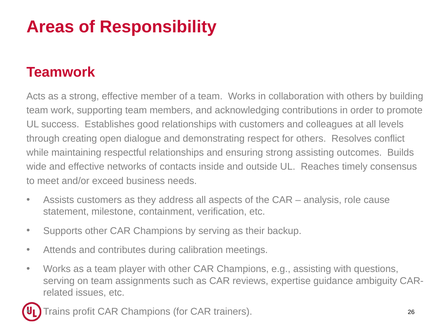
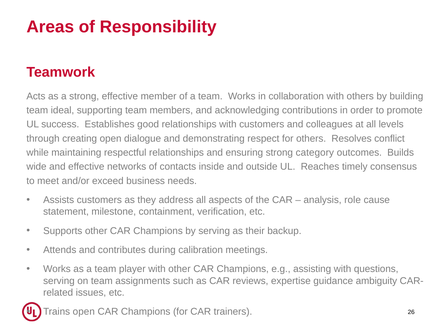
work: work -> ideal (63, 110)
strong assisting: assisting -> category (315, 153)
Trains profit: profit -> open (84, 311)
